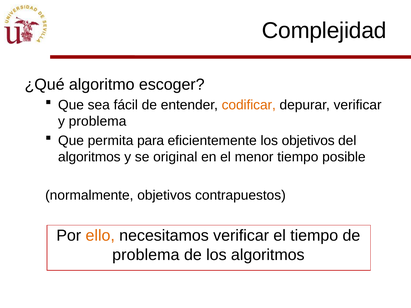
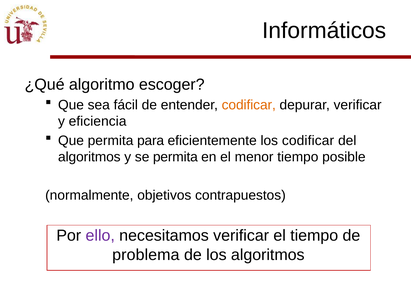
Complejidad: Complejidad -> Informáticos (324, 31)
y problema: problema -> eficiencia (98, 122)
los objetivos: objetivos -> codificar (308, 141)
se original: original -> permita (175, 157)
ello colour: orange -> purple (100, 236)
